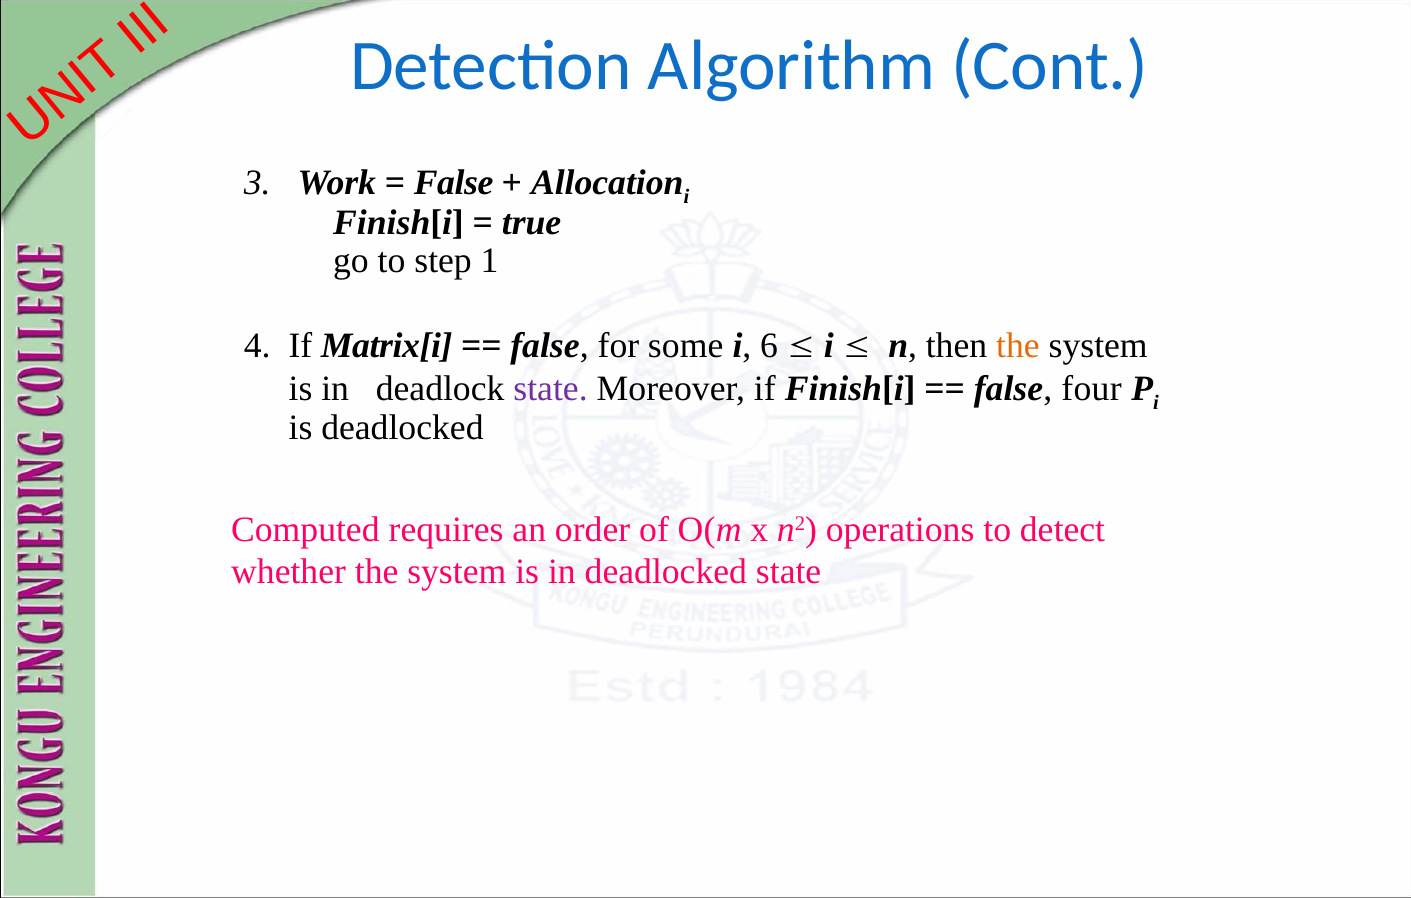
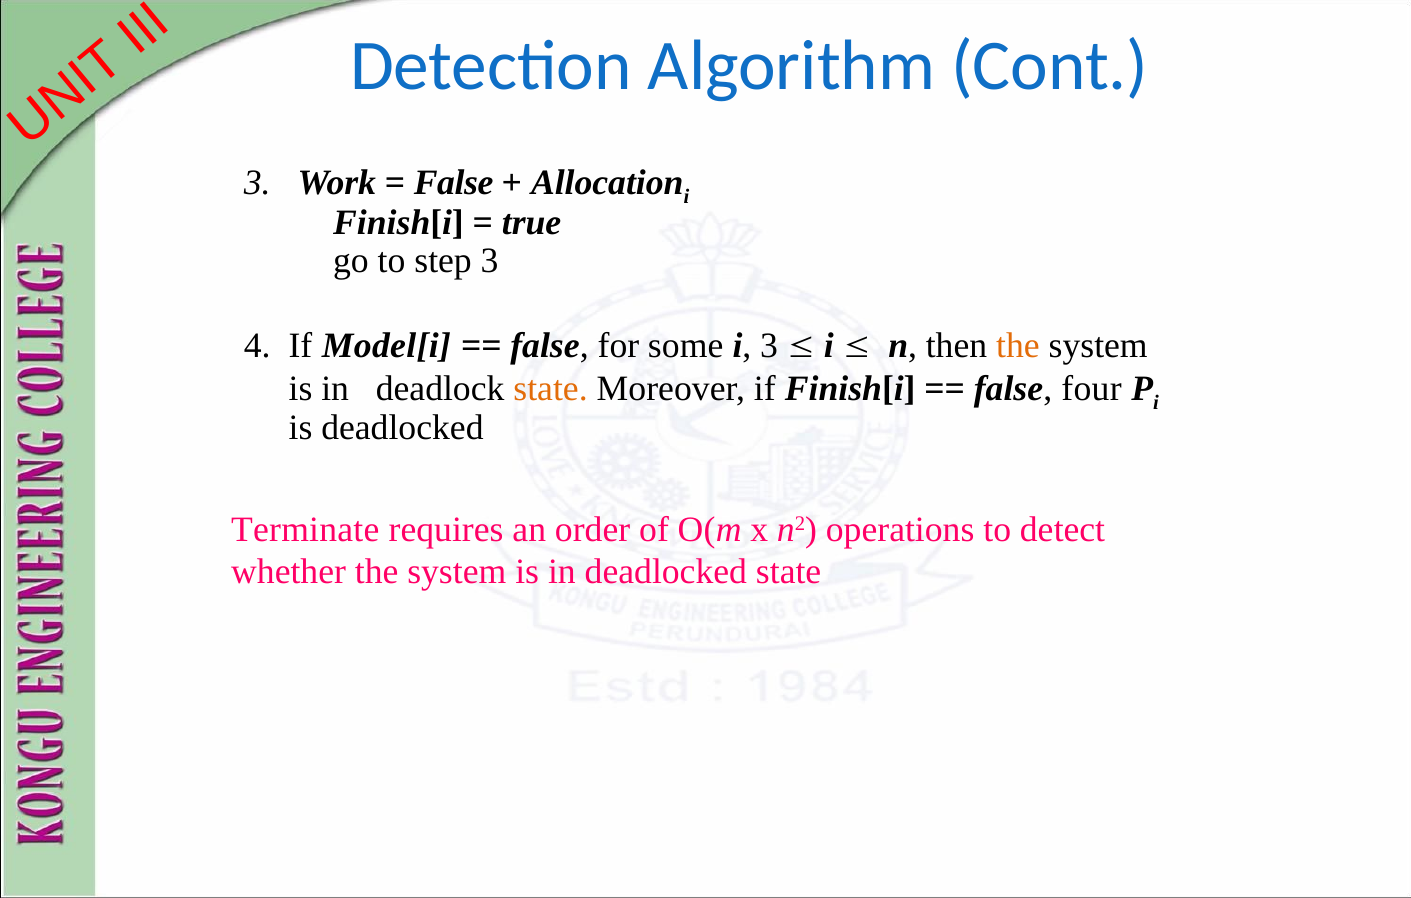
step 1: 1 -> 3 (490, 261)
Matrix[i: Matrix[i -> Model[i (386, 346)
i 6: 6 -> 3 (769, 346)
state colour: purple -> orange (551, 389)
Computed: Computed -> Terminate (305, 529)
